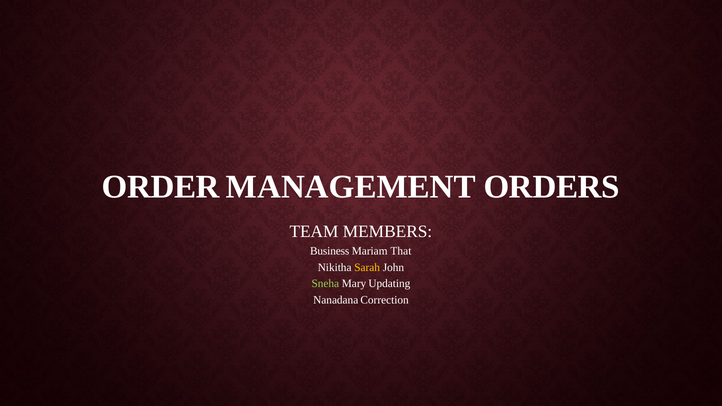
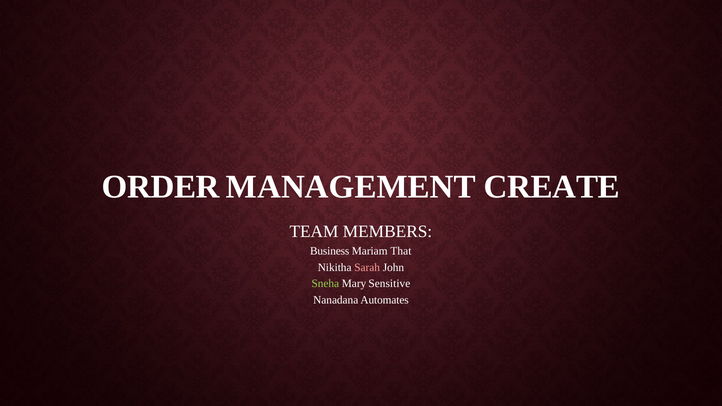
ORDERS: ORDERS -> CREATE (552, 187)
Sarah colour: yellow -> pink (367, 267)
Updating: Updating -> Sensitive (389, 284)
Correction: Correction -> Automates (385, 300)
